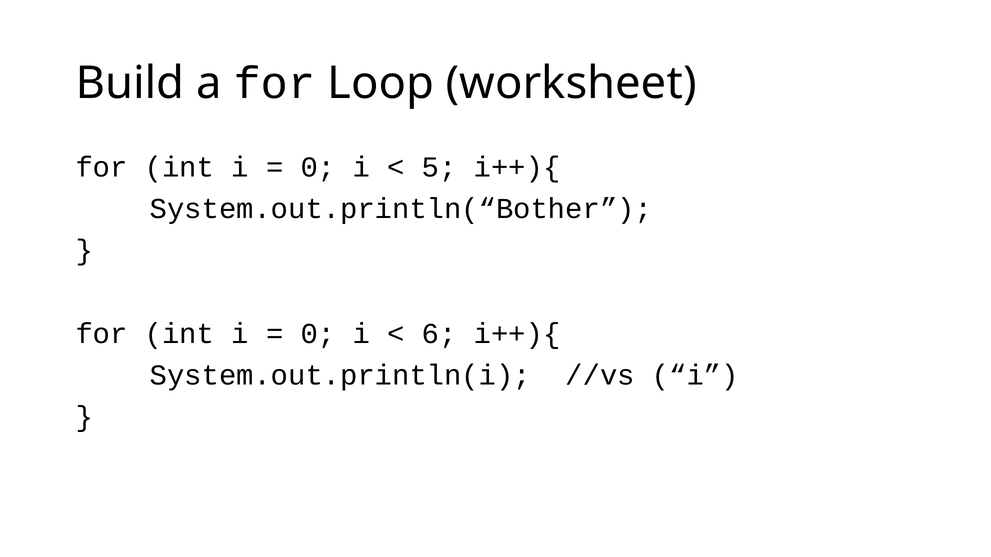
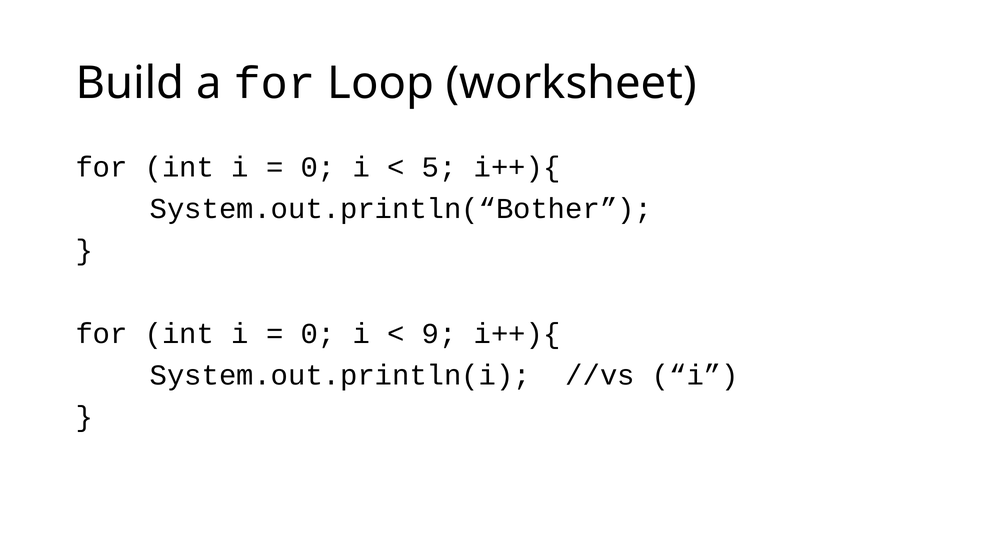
6: 6 -> 9 (439, 334)
